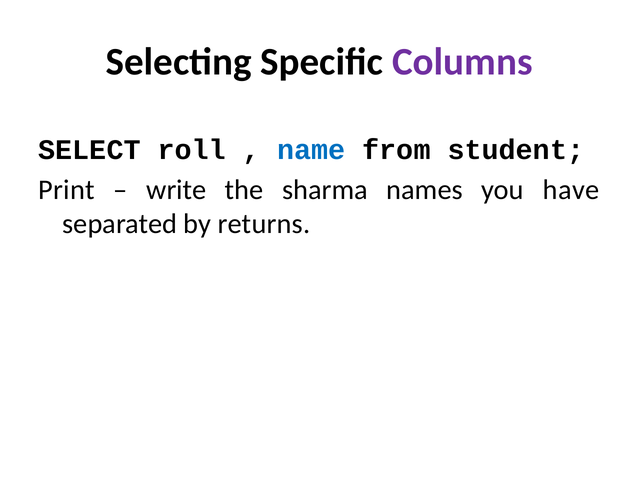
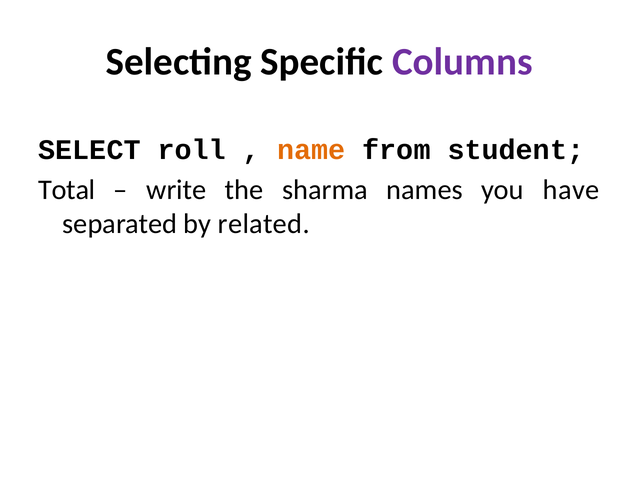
name colour: blue -> orange (311, 150)
Print: Print -> Total (67, 190)
returns: returns -> related (264, 224)
